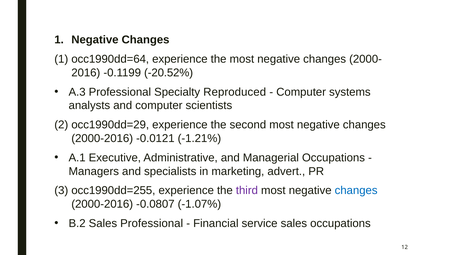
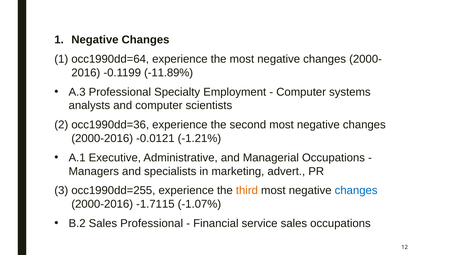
-20.52%: -20.52% -> -11.89% (169, 73)
Reproduced: Reproduced -> Employment (235, 92)
occ1990dd=29: occ1990dd=29 -> occ1990dd=36 (110, 125)
third colour: purple -> orange (247, 190)
-0.0807: -0.0807 -> -1.7115 (155, 204)
